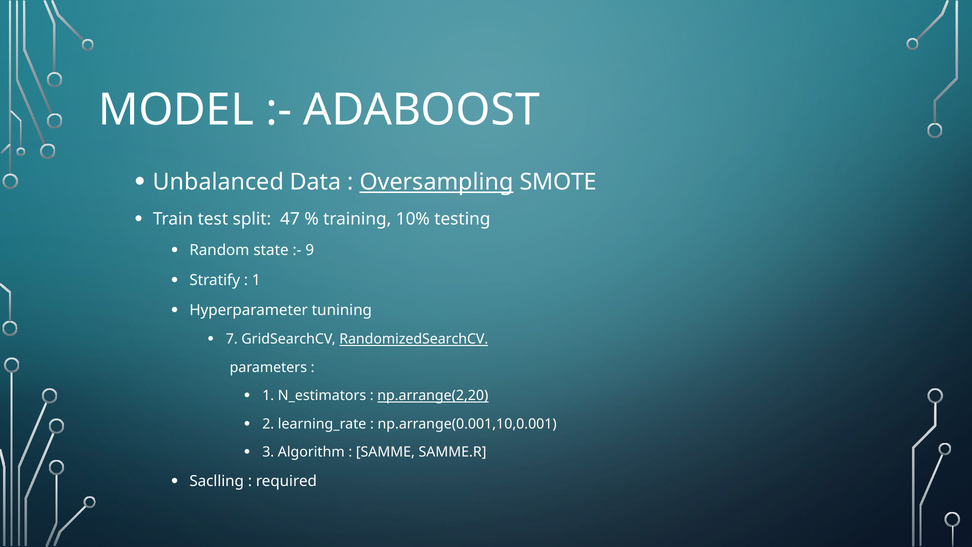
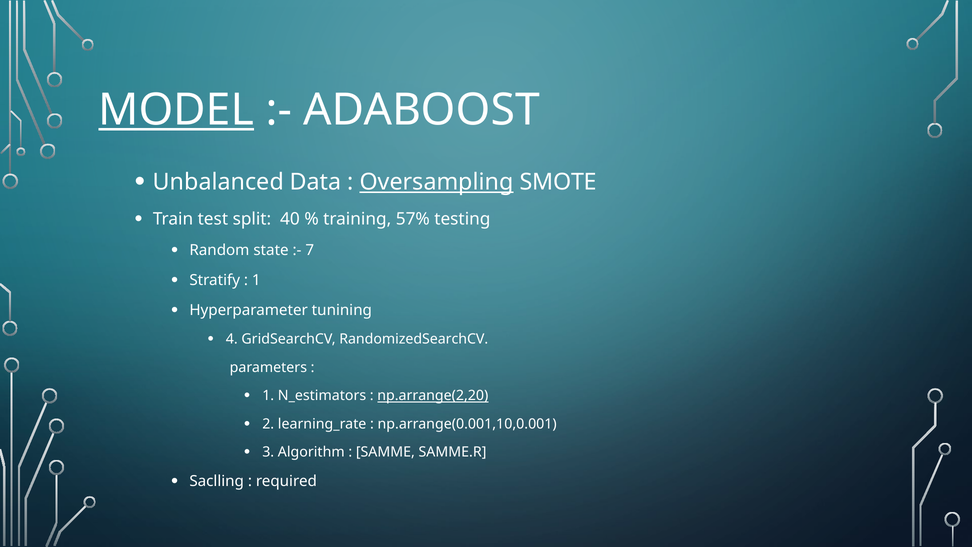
MODEL underline: none -> present (176, 110)
47: 47 -> 40 (290, 219)
10%: 10% -> 57% (413, 219)
9: 9 -> 7 (310, 250)
7: 7 -> 4 (232, 339)
RandomizedSearchCV underline: present -> none (414, 339)
